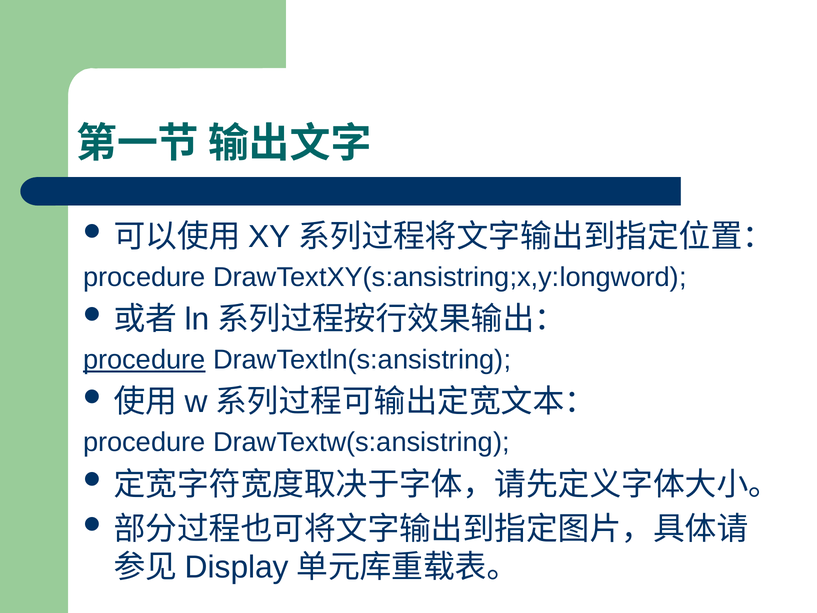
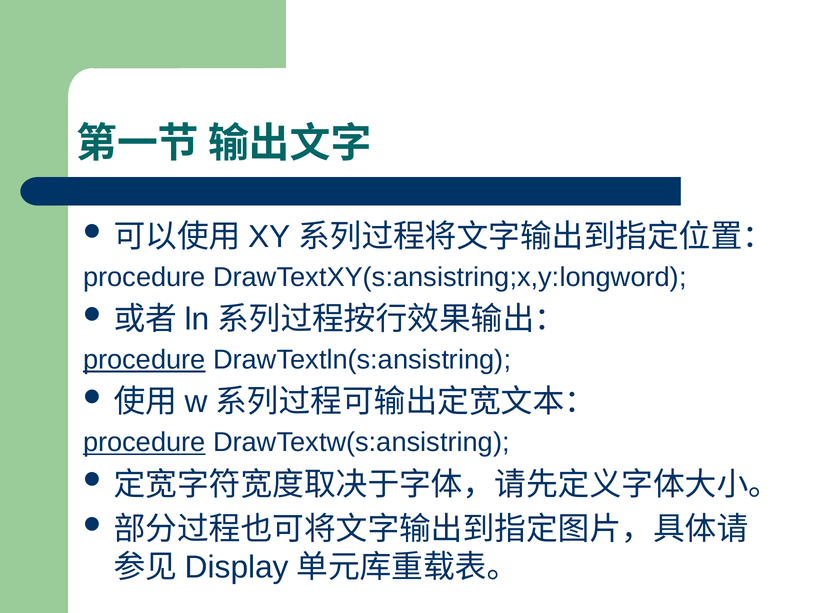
procedure underline: none -> present (144, 442)
